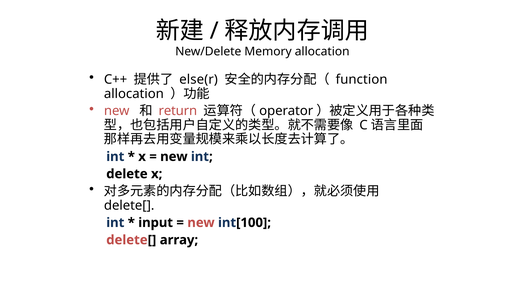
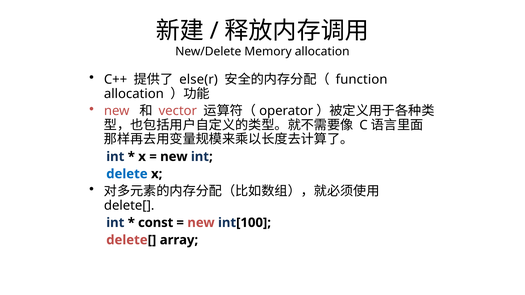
return: return -> vector (178, 111)
delete colour: black -> blue (127, 174)
input: input -> const (156, 223)
